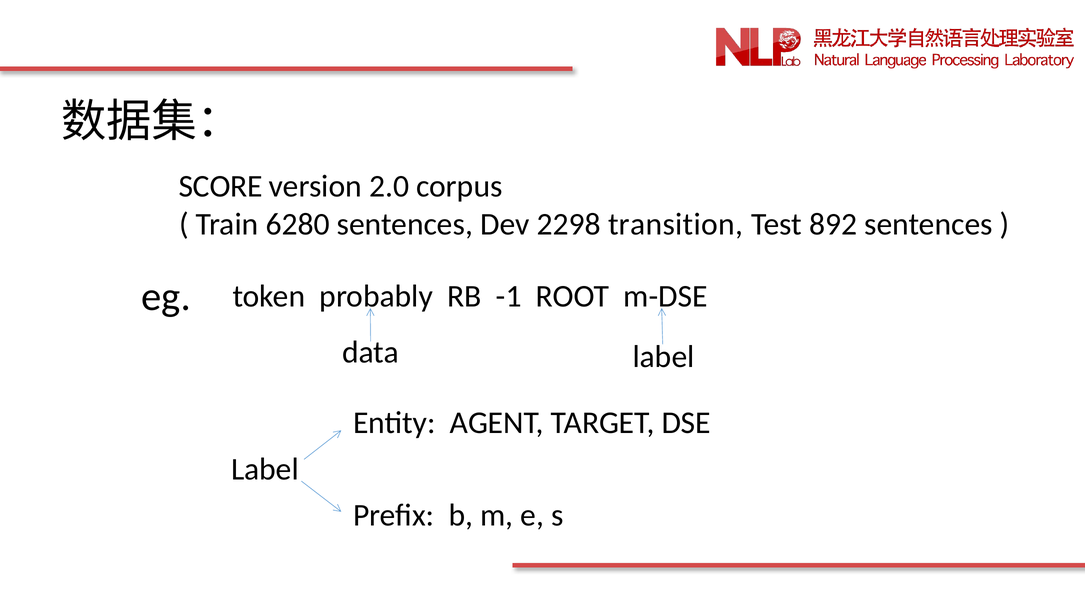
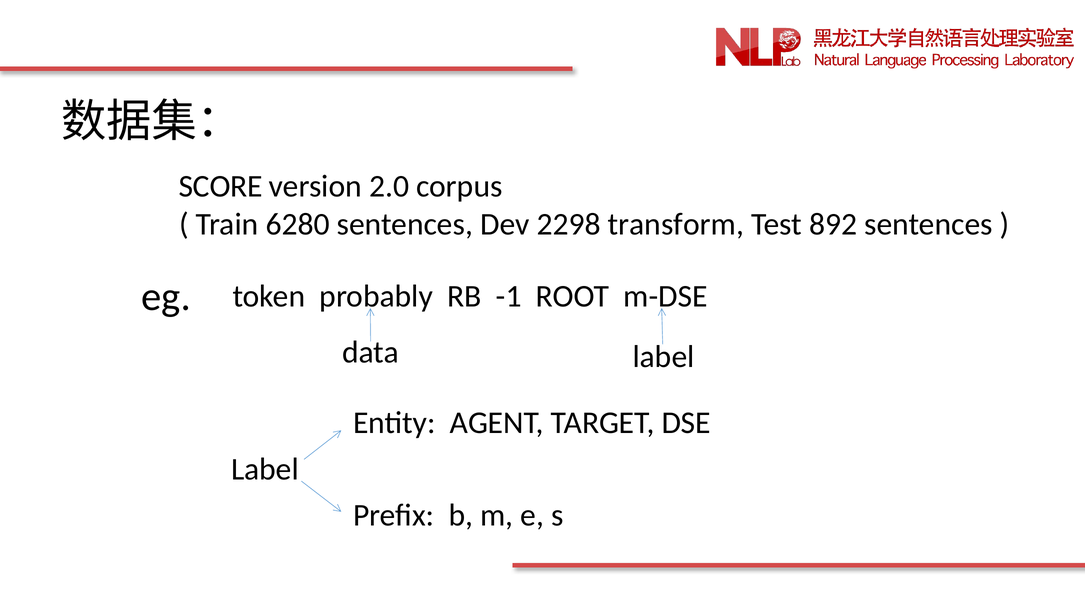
transition: transition -> transform (676, 224)
